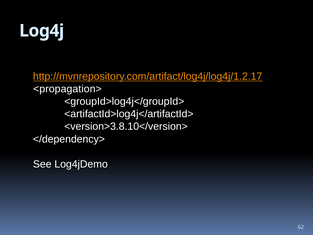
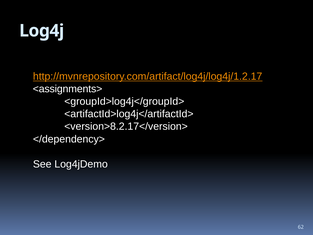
<propagation>: <propagation> -> <assignments> (68, 89)
<version>3.8.10</version>: <version>3.8.10</version> -> <version>8.2.17</version> (126, 126)
